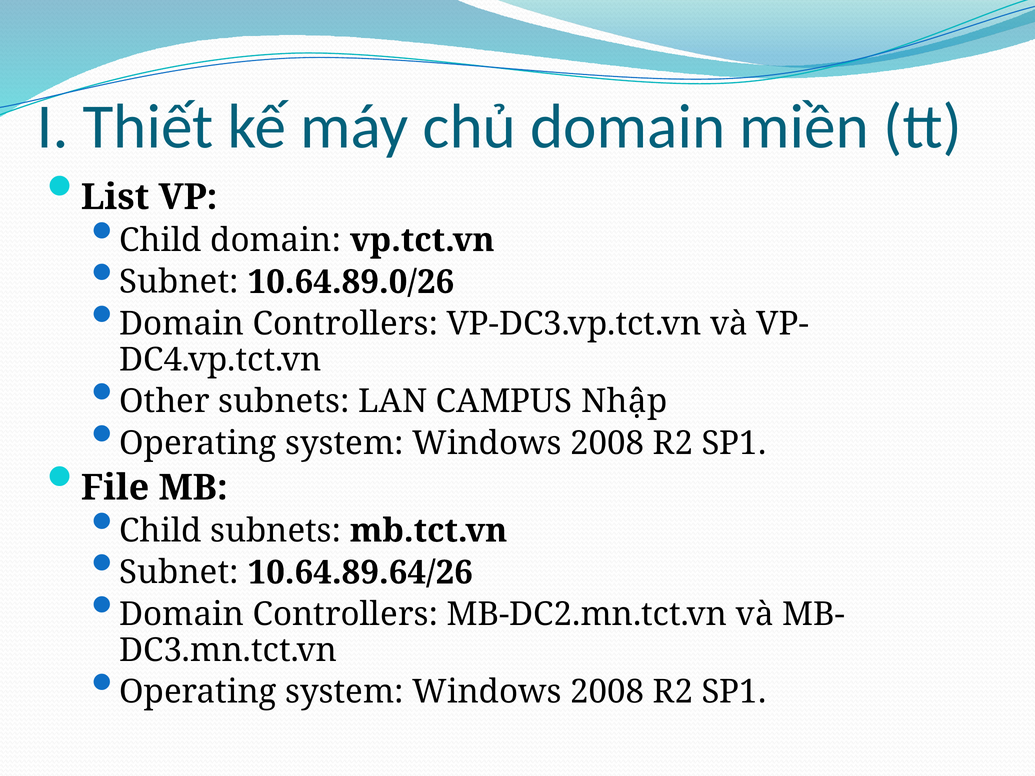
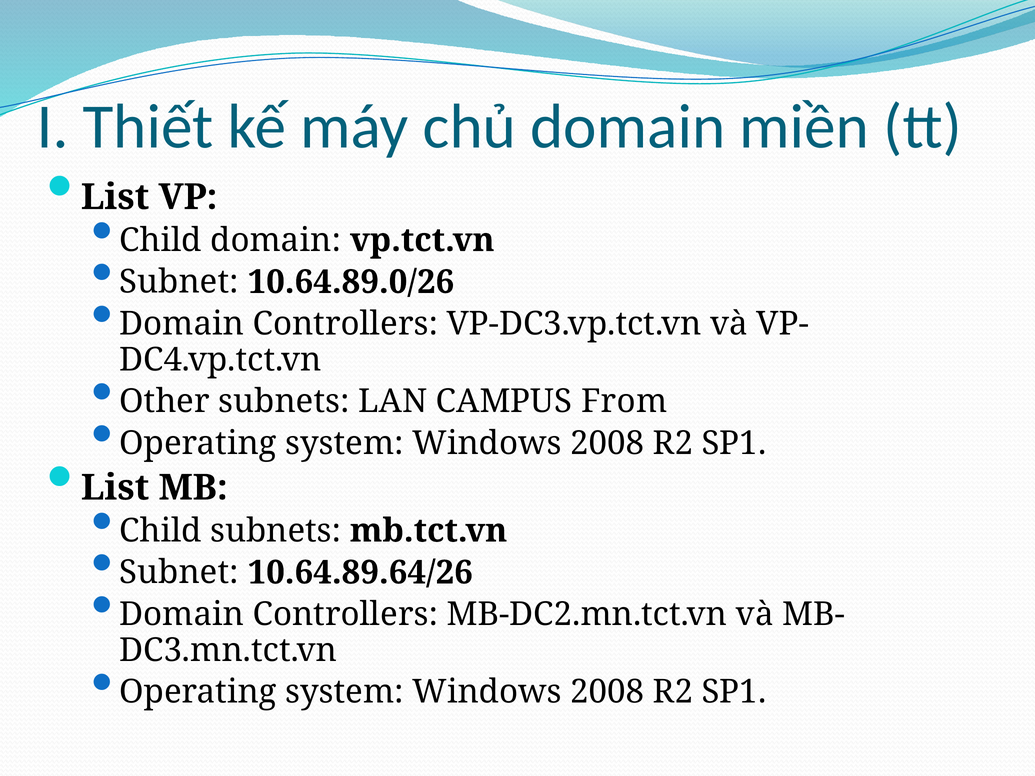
Nhập: Nhập -> From (624, 402)
File: File -> List (115, 488)
